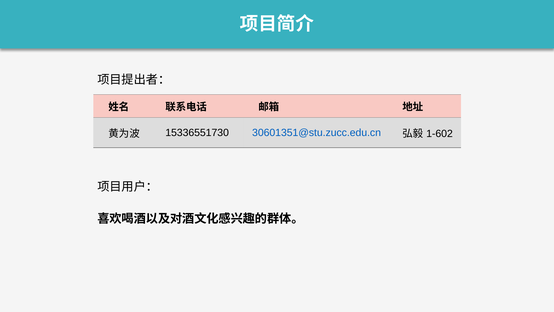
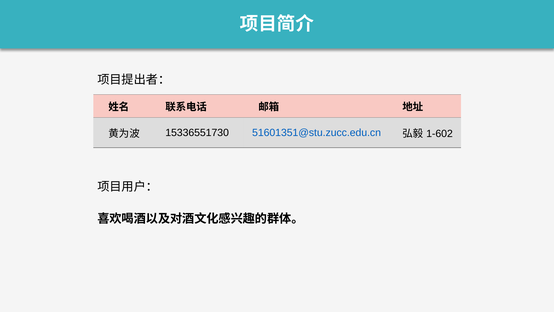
30601351@stu.zucc.edu.cn: 30601351@stu.zucc.edu.cn -> 51601351@stu.zucc.edu.cn (317, 133)
